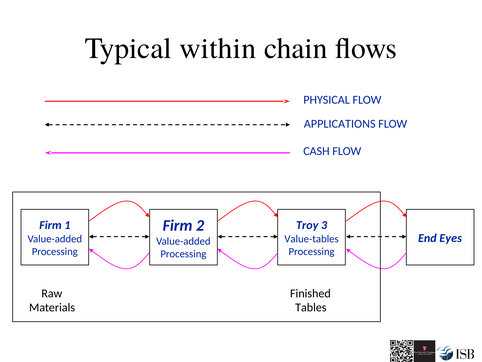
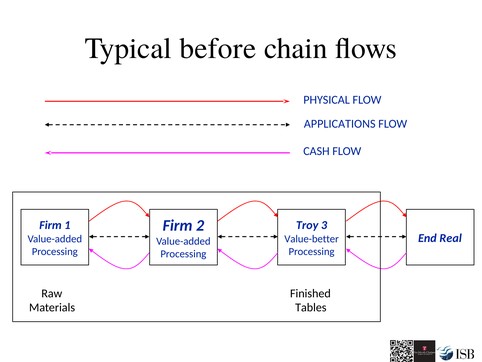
within: within -> before (218, 48)
Eyes: Eyes -> Real (451, 238)
Value-tables: Value-tables -> Value-better (312, 239)
